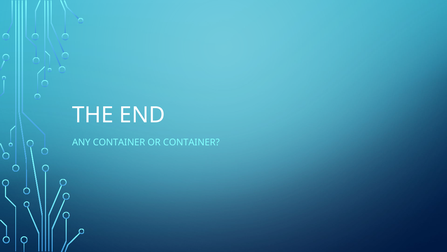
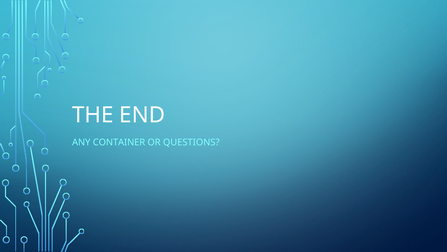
OR CONTAINER: CONTAINER -> QUESTIONS (191, 142)
